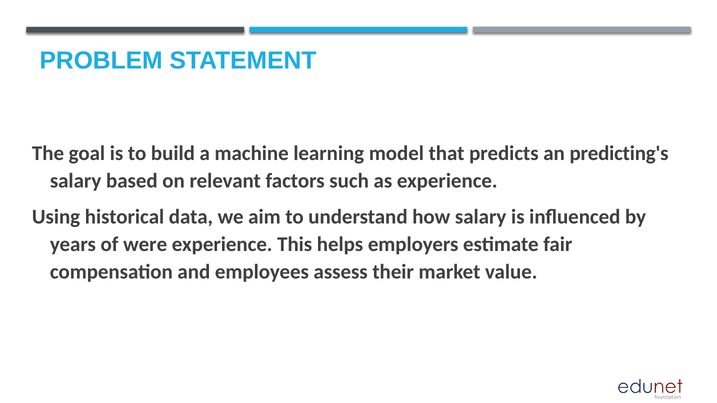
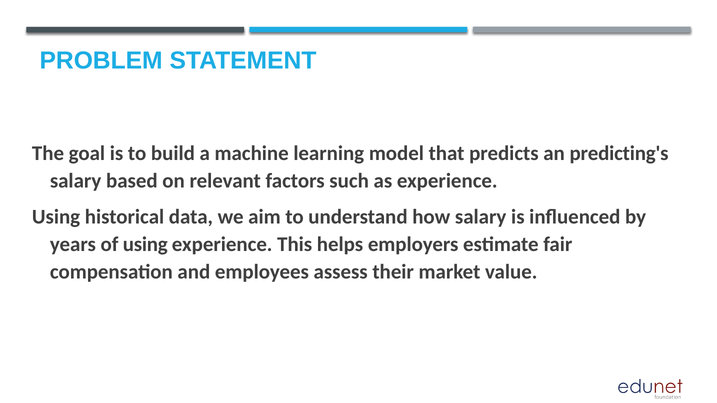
of were: were -> using (145, 245)
